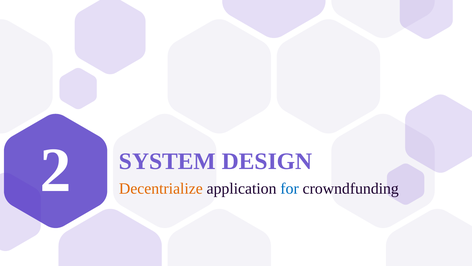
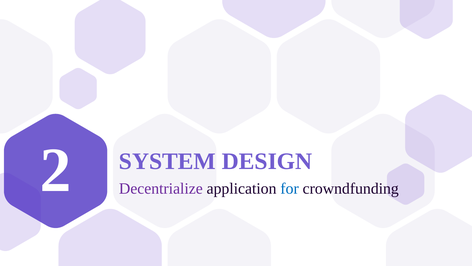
Decentrialize colour: orange -> purple (161, 188)
